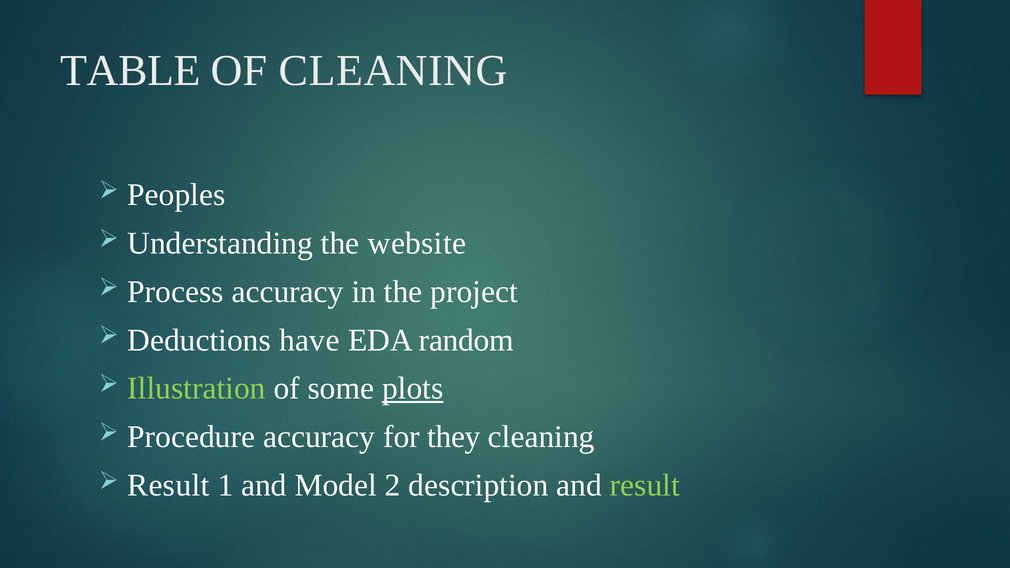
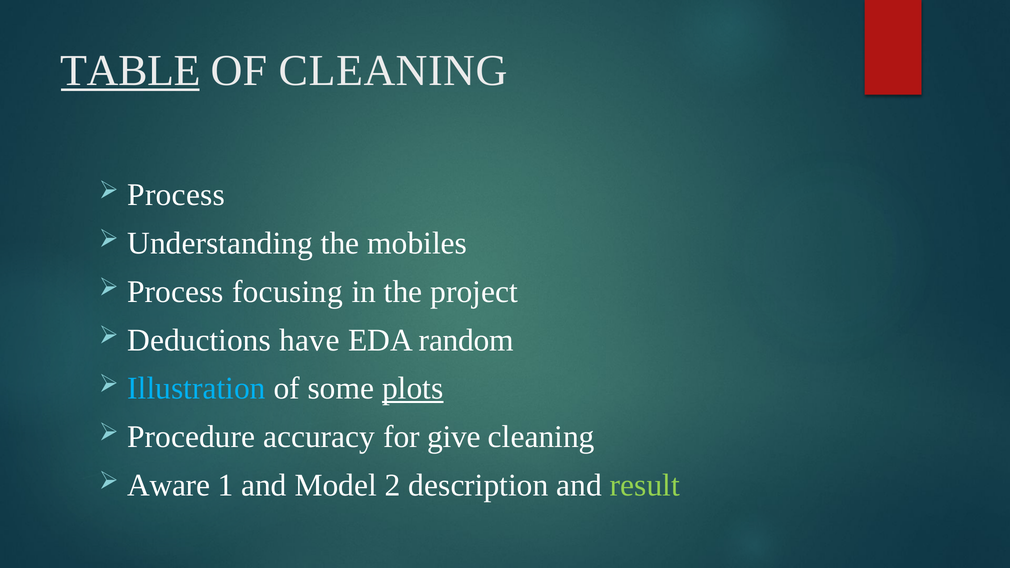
TABLE underline: none -> present (131, 71)
Peoples: Peoples -> Process (176, 195)
website: website -> mobiles (417, 243)
Process accuracy: accuracy -> focusing (287, 292)
Illustration colour: light green -> light blue (197, 389)
they: they -> give (454, 437)
Result: Result -> Aware (169, 485)
